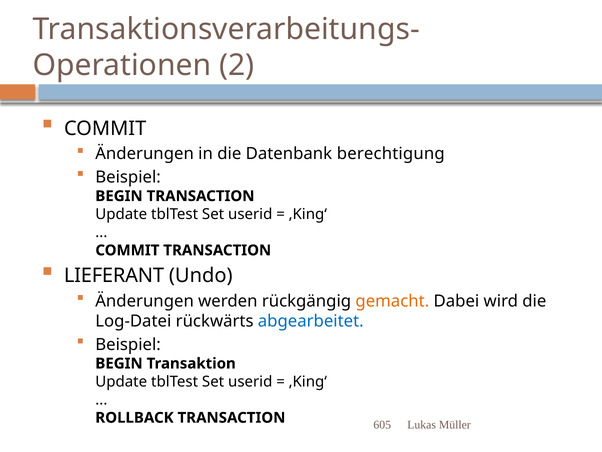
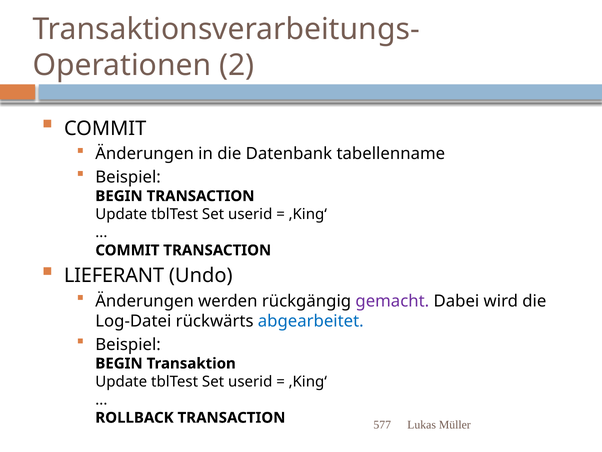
berechtigung: berechtigung -> tabellenname (391, 154)
gemacht colour: orange -> purple (392, 301)
605: 605 -> 577 (382, 424)
